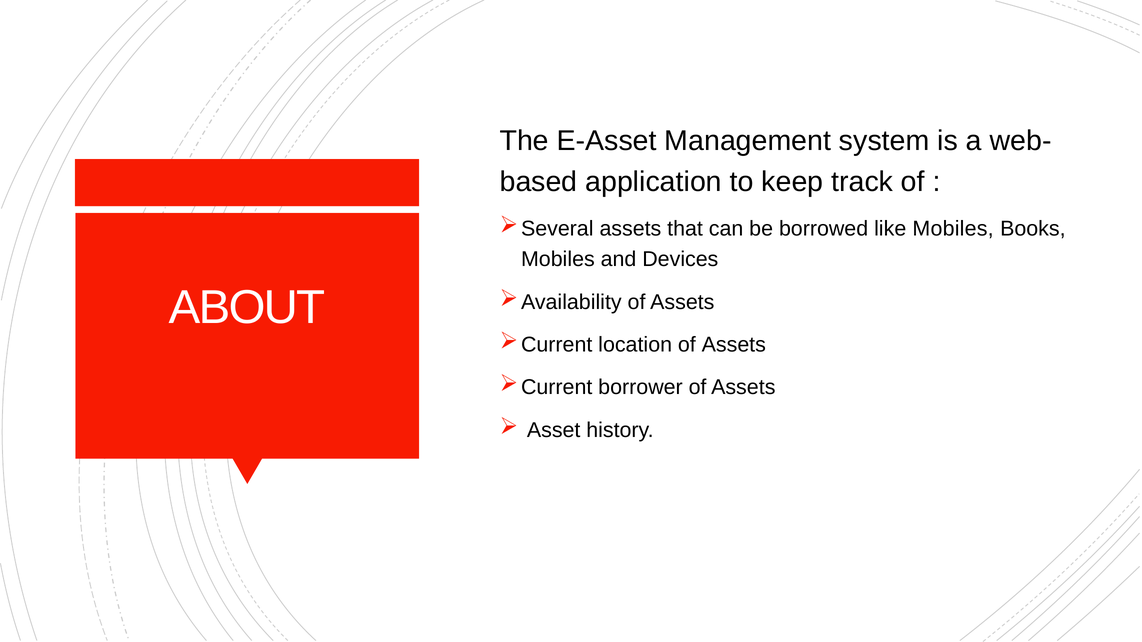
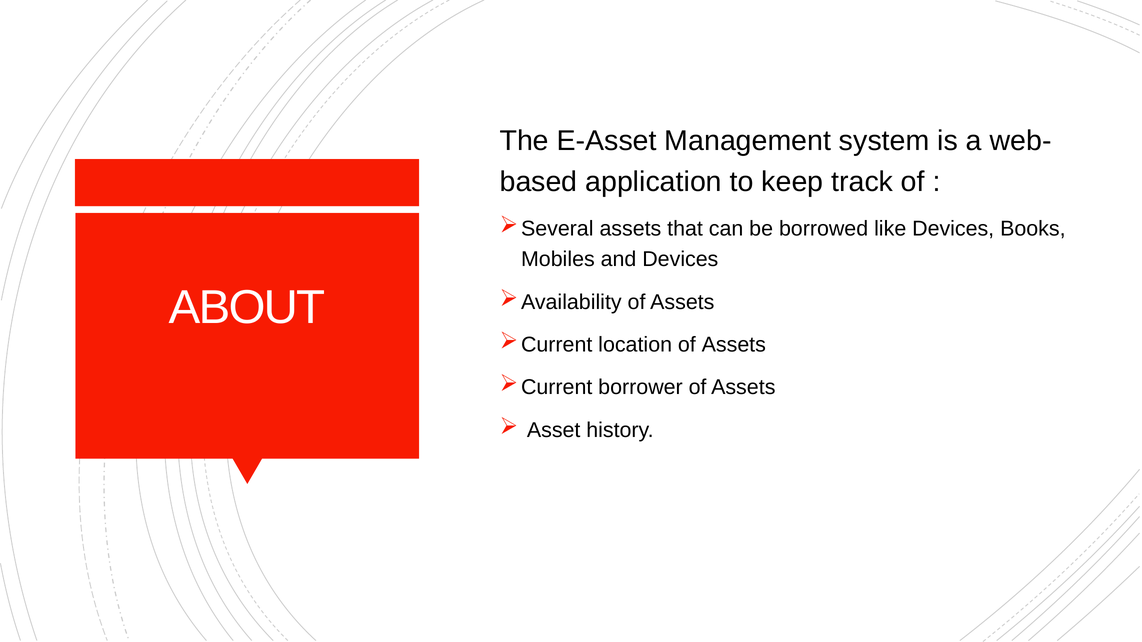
like Mobiles: Mobiles -> Devices (953, 229)
